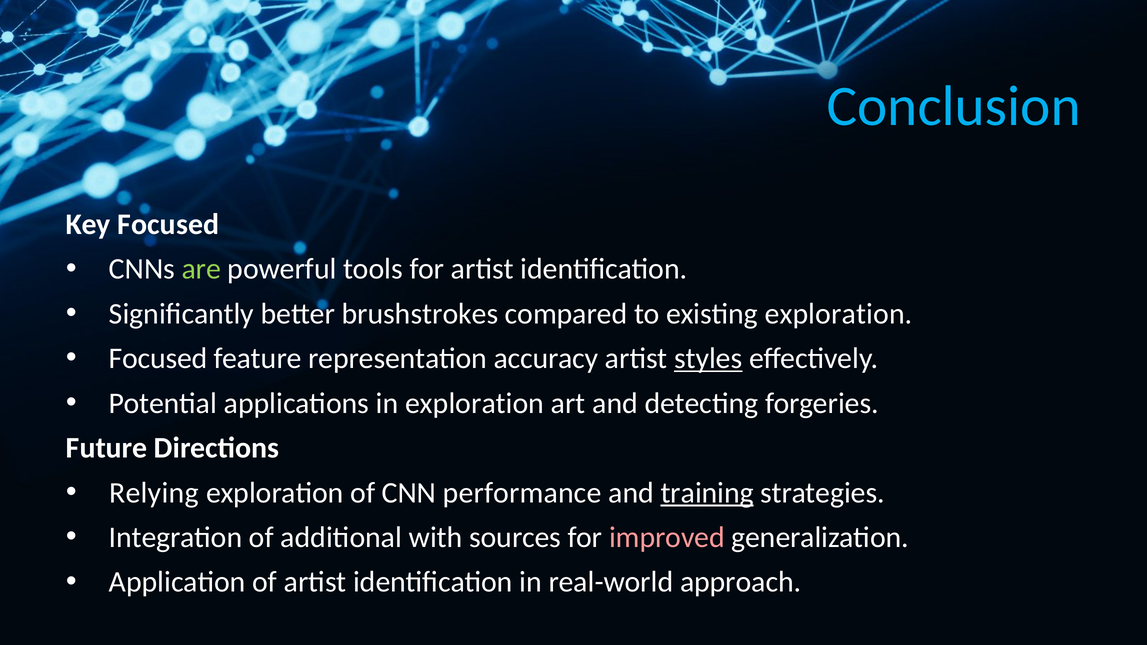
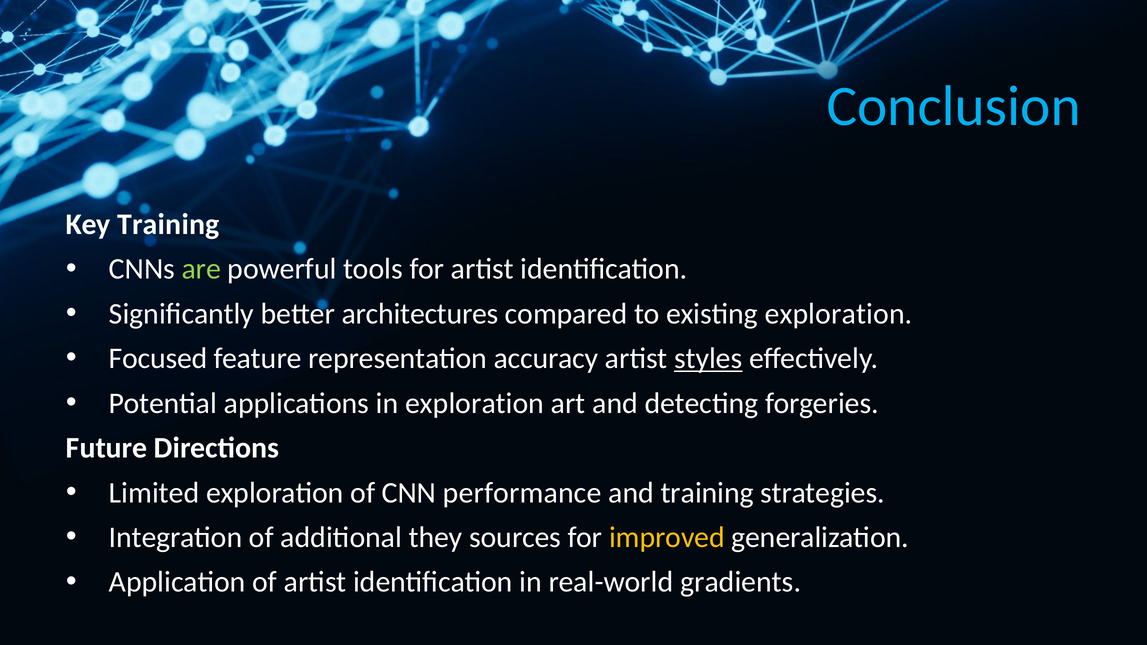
Key Focused: Focused -> Training (168, 224)
brushstrokes: brushstrokes -> architectures (420, 314)
Relying: Relying -> Limited (154, 493)
training underline: present -> none (707, 493)
with: with -> they (436, 538)
improved colour: pink -> yellow (667, 538)
approach: approach -> gradients (741, 582)
